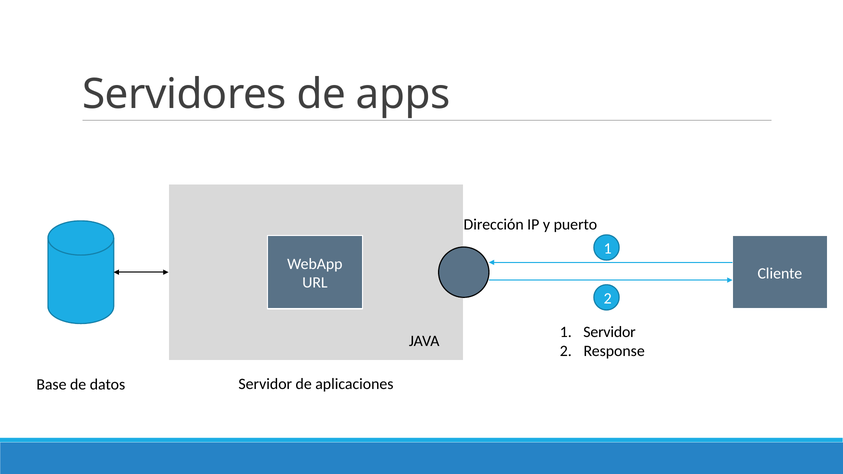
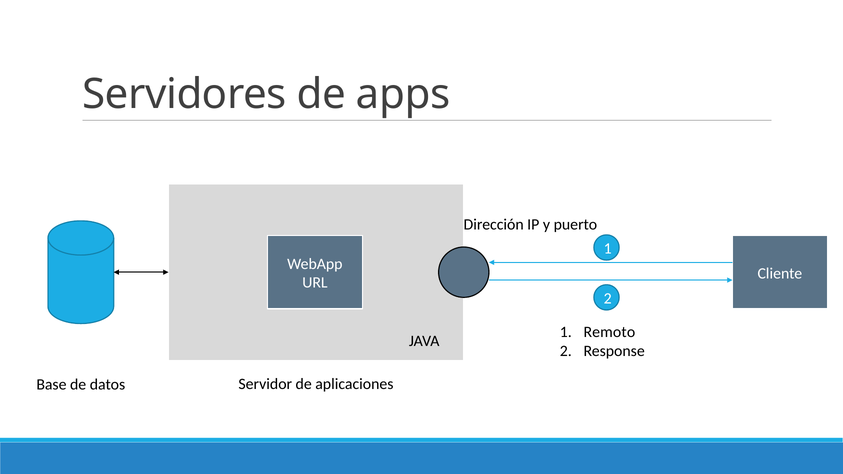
1 Servidor: Servidor -> Remoto (609, 332)
